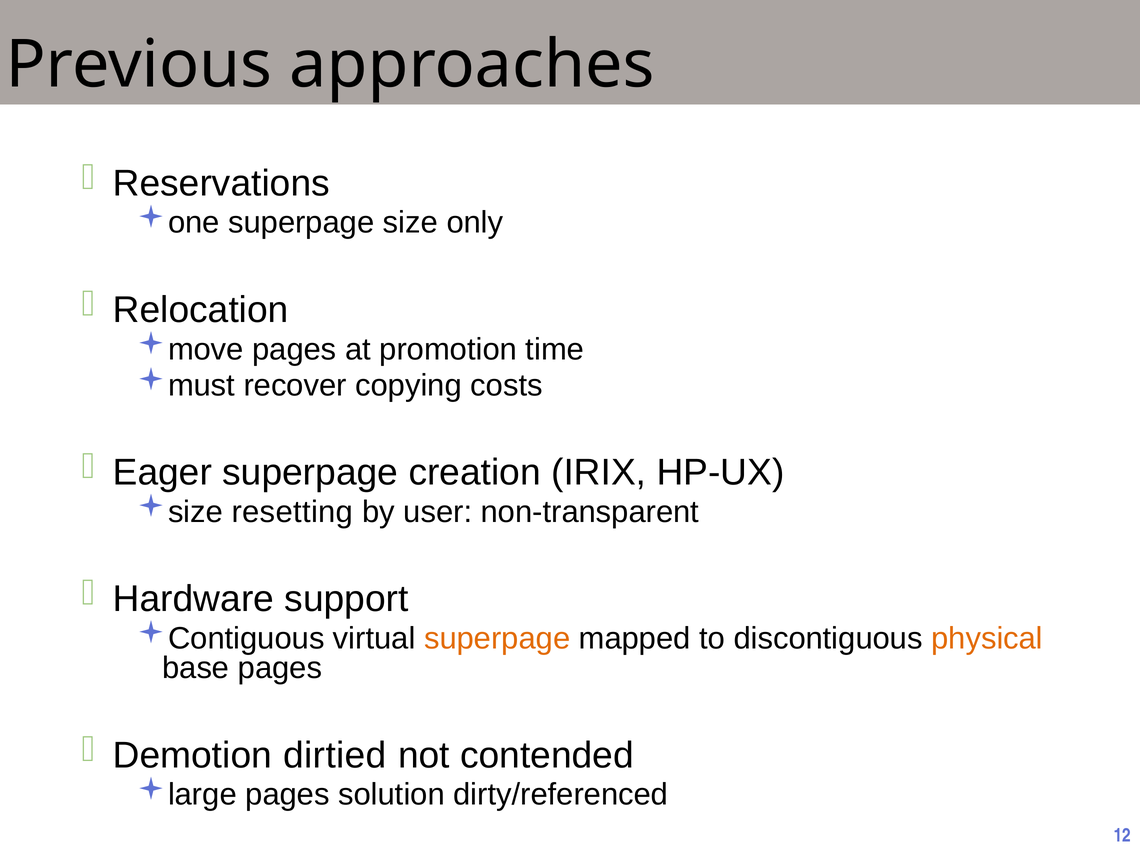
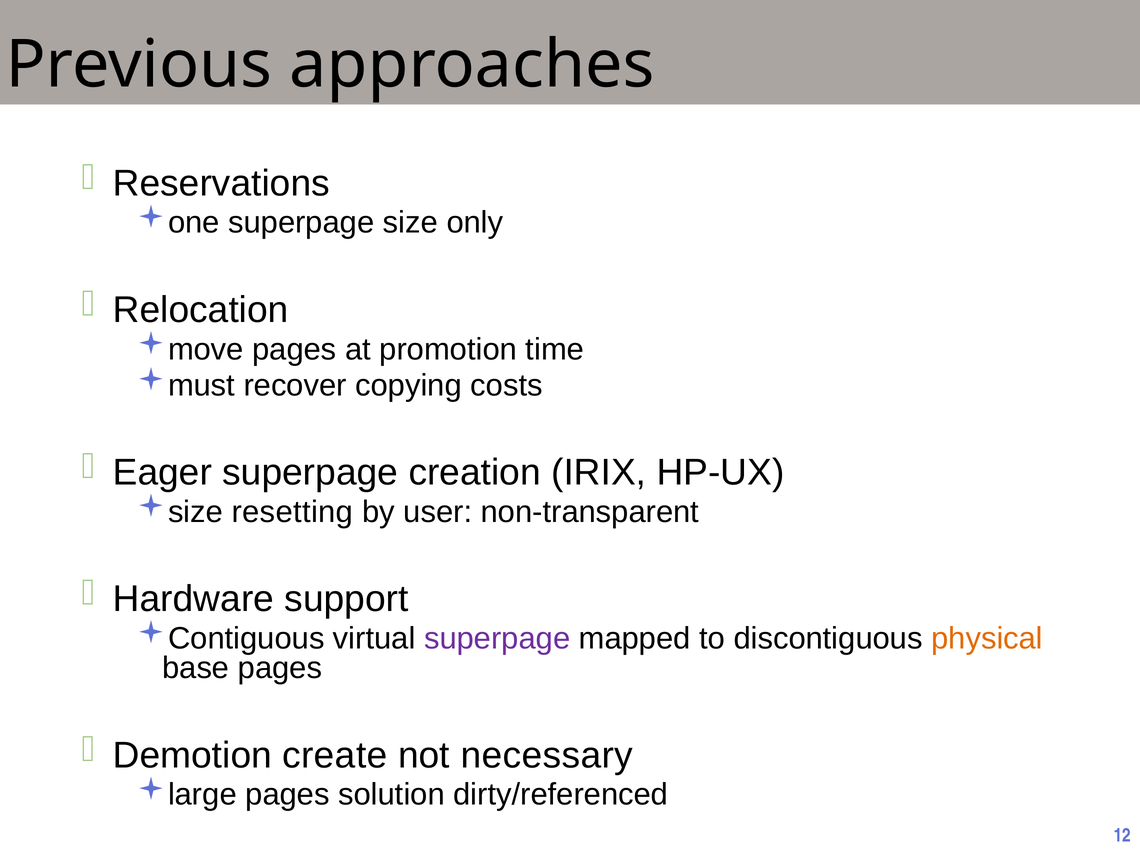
superpage colour: orange -> purple (497, 638)
dirtied: dirtied -> create (335, 755)
contended: contended -> necessary (547, 755)
